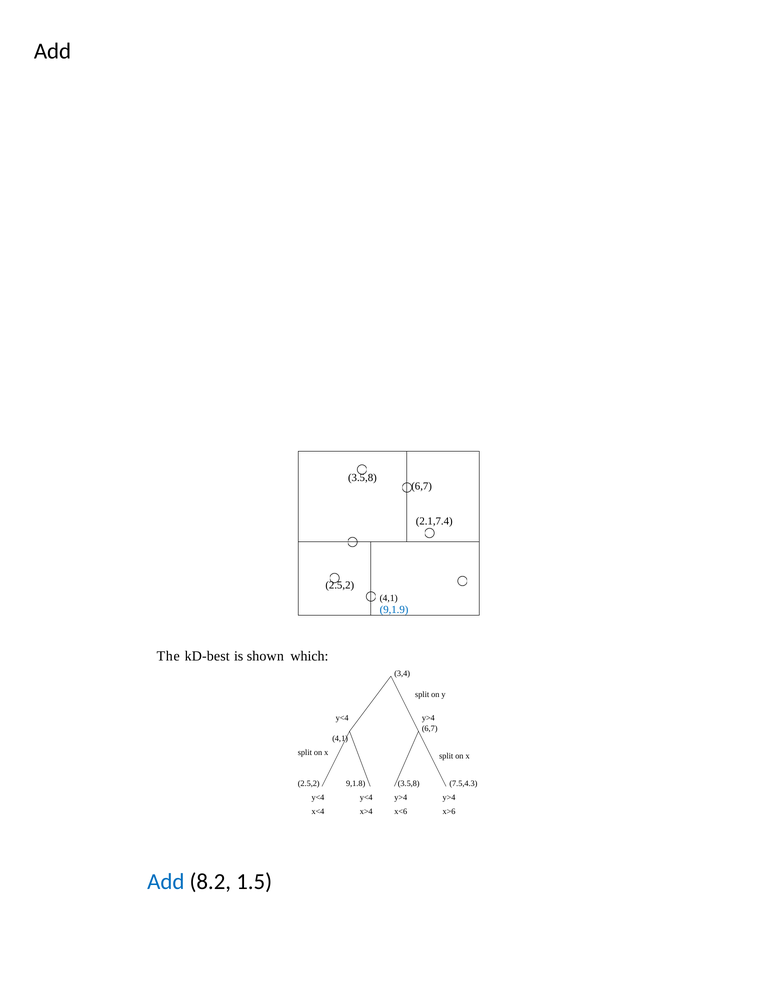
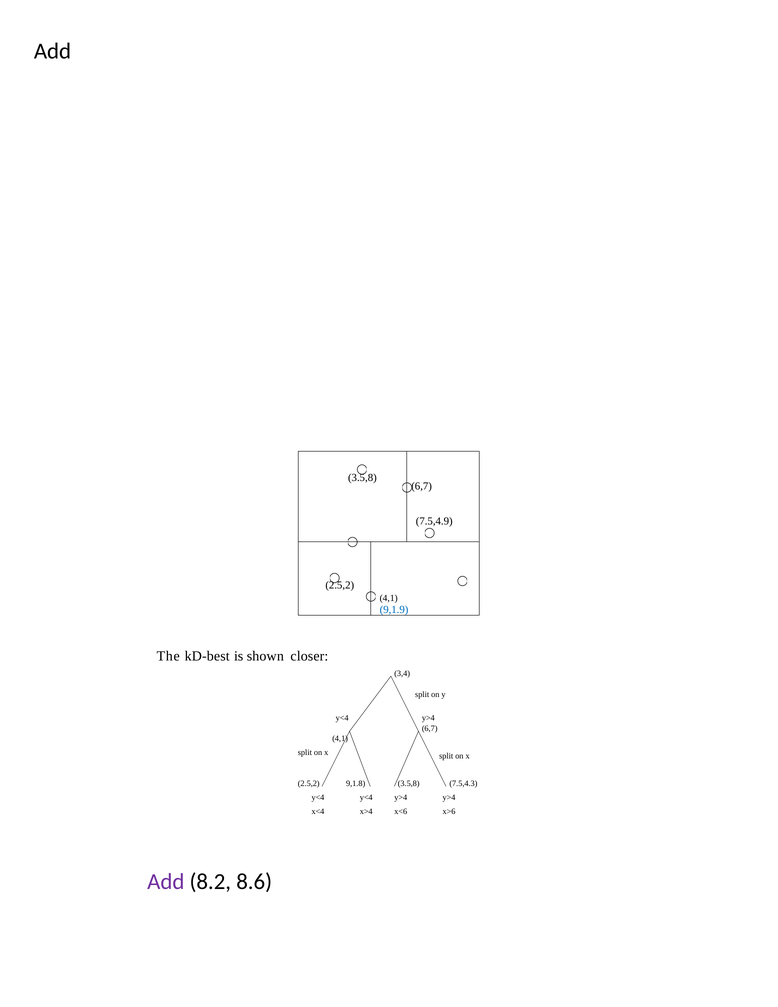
2.1,7.4: 2.1,7.4 -> 7.5,4.9 (434, 521)
which: which -> closer (309, 656)
Add colour: blue -> purple (166, 882)
1.5: 1.5 -> 8.6 (254, 882)
